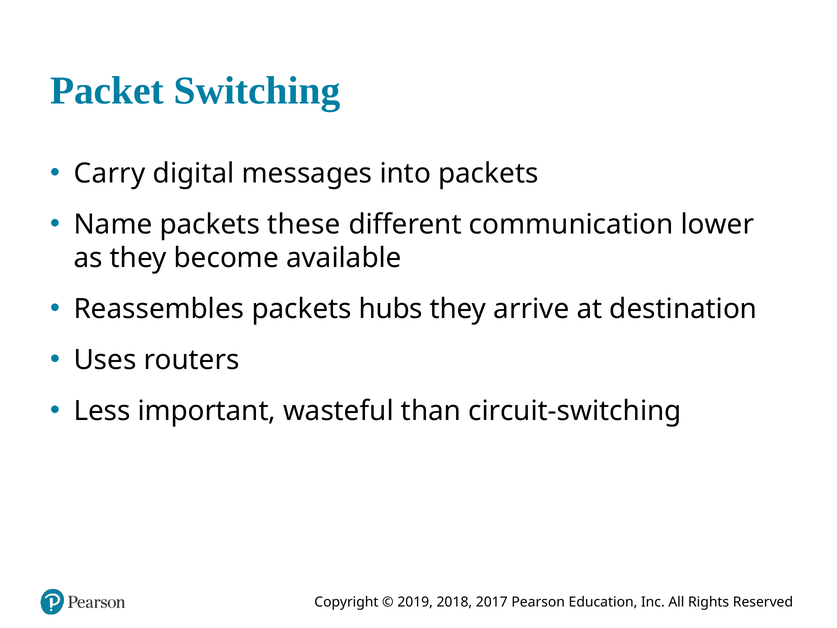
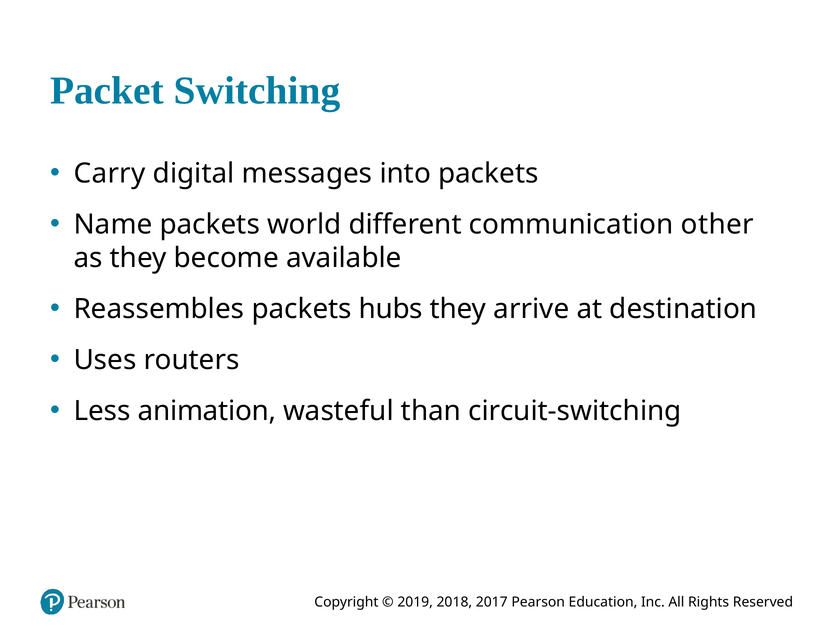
these: these -> world (304, 224)
lower: lower -> other (717, 224)
important: important -> animation (207, 411)
